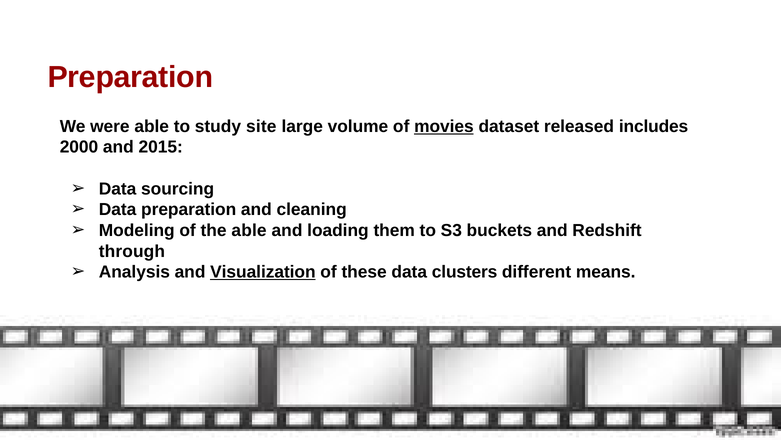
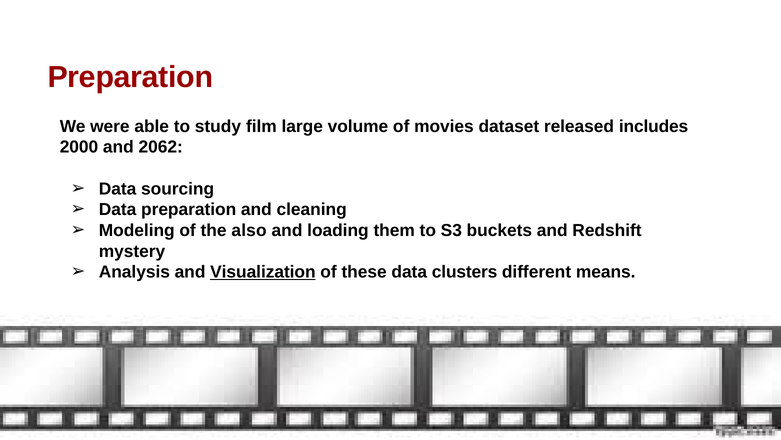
site: site -> film (261, 126)
movies underline: present -> none (444, 126)
2015: 2015 -> 2062 (161, 147)
the able: able -> also (249, 230)
through: through -> mystery (132, 251)
